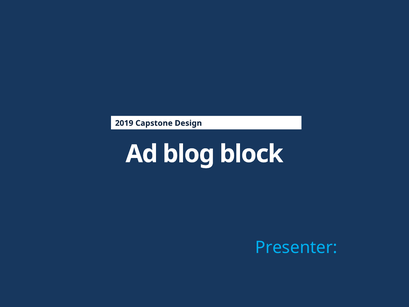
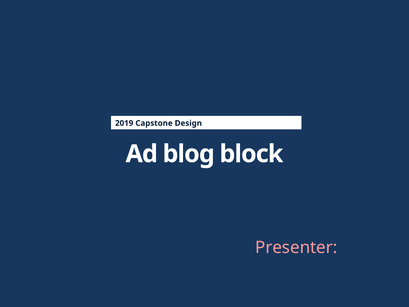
Presenter colour: light blue -> pink (296, 247)
